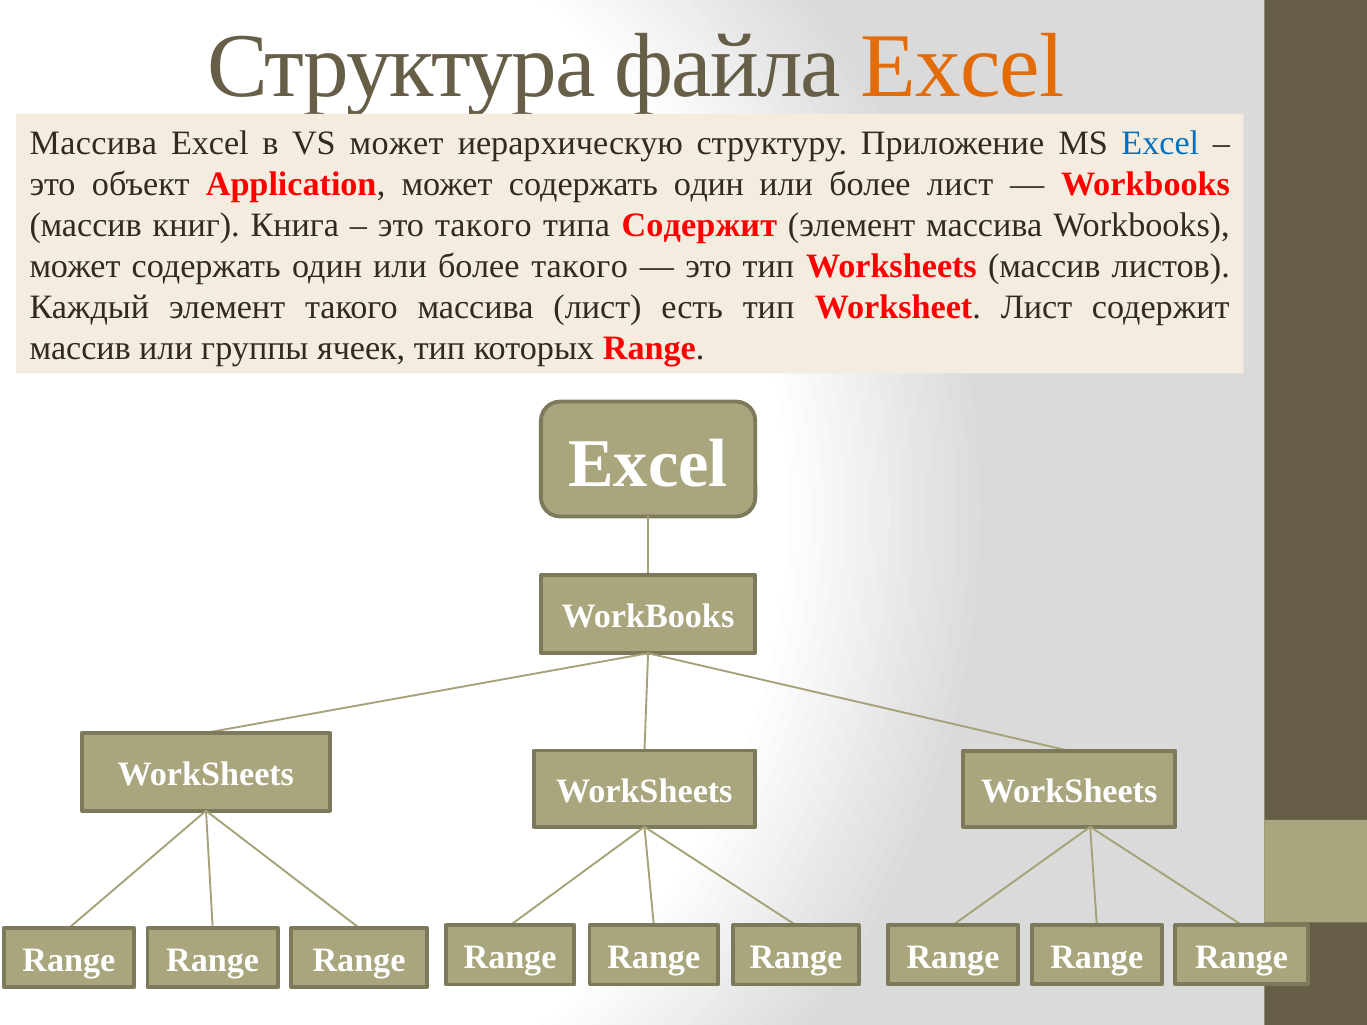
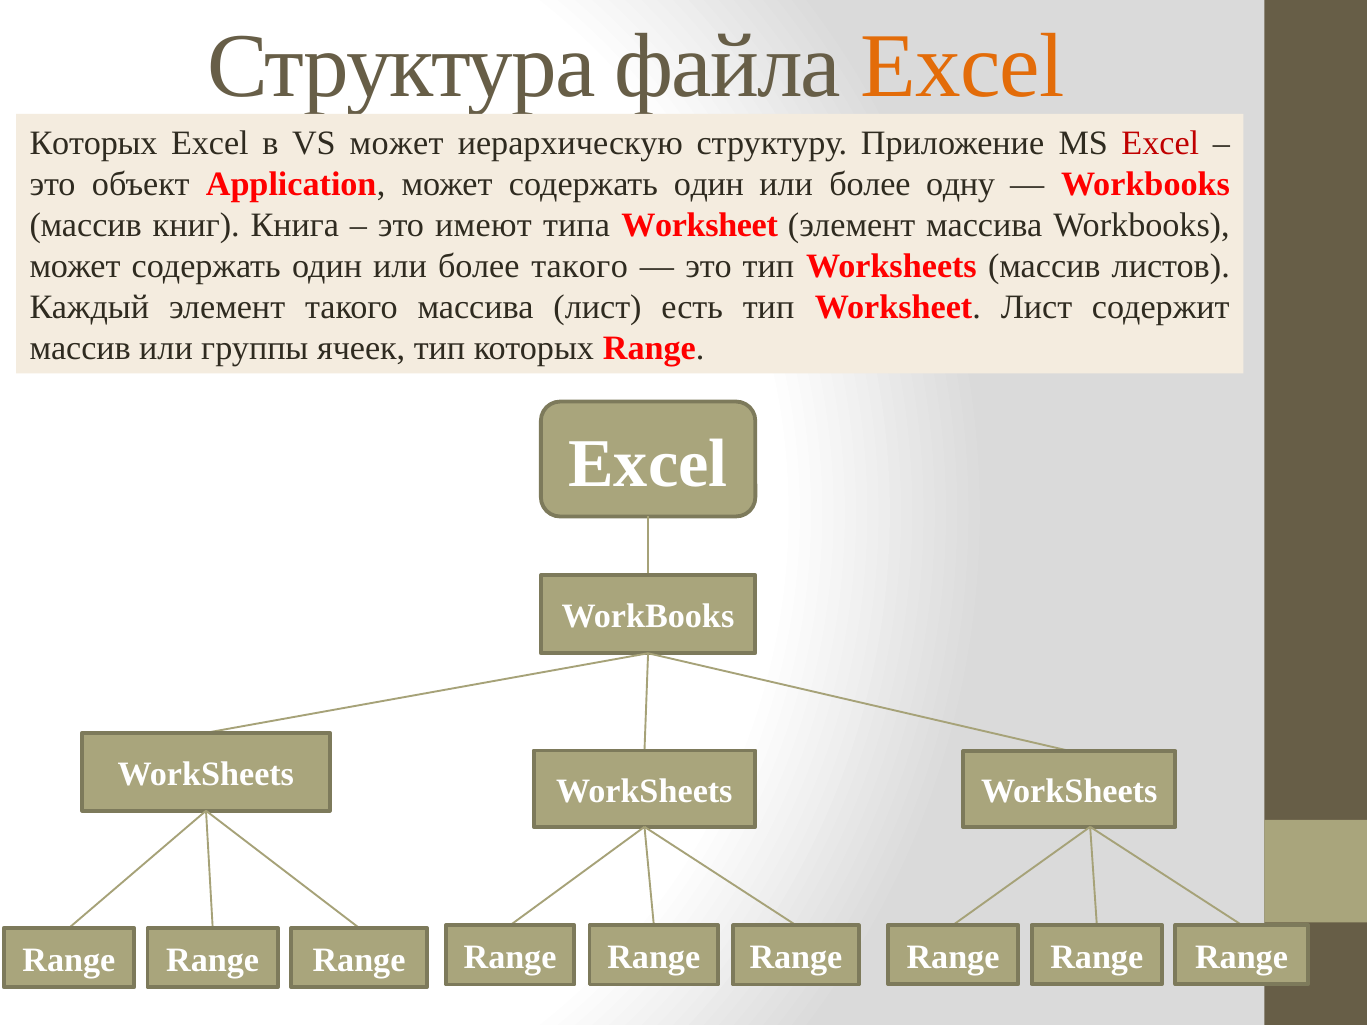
Массива: Массива -> Которых (94, 144)
Excel colour: blue -> red (1160, 144)
более лист: лист -> одну (960, 185)
это такого: такого -> имеют (483, 226)
типа Содержит: Содержит -> Worksheet (700, 226)
